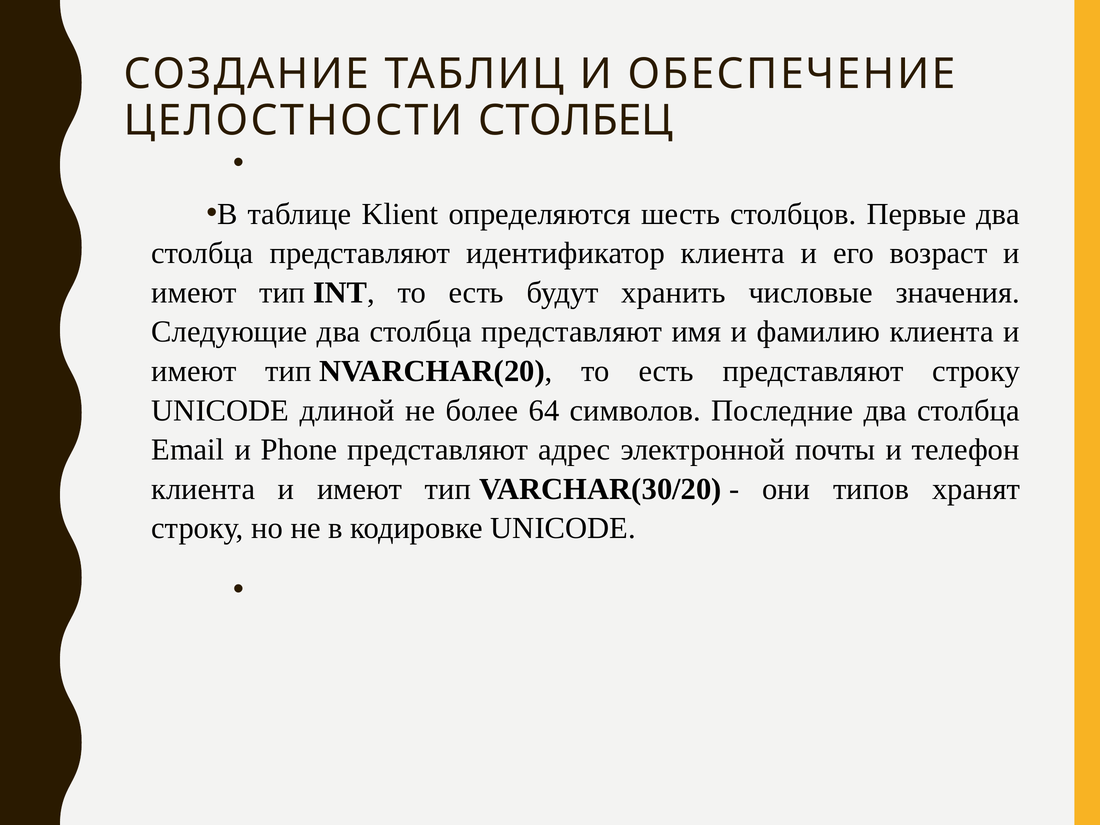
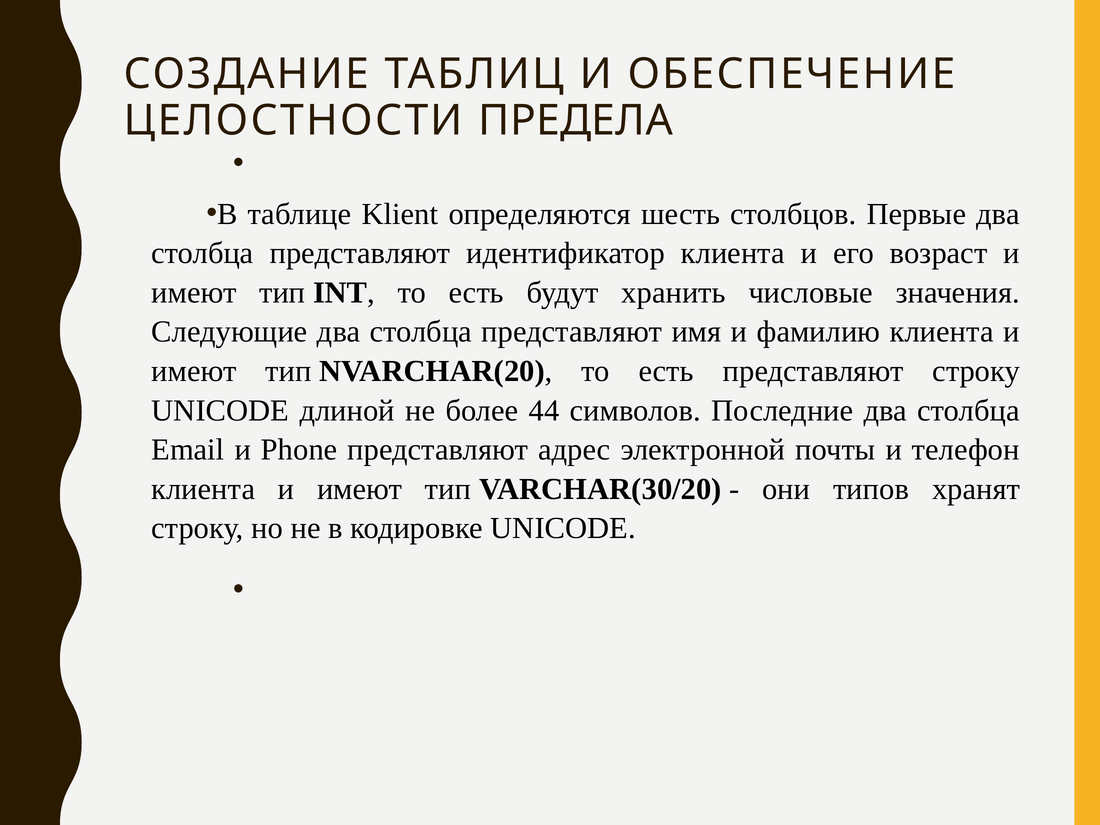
СТОЛБЕЦ: СТОЛБЕЦ -> ПРЕДЕЛА (576, 121)
64: 64 -> 44 (544, 410)
